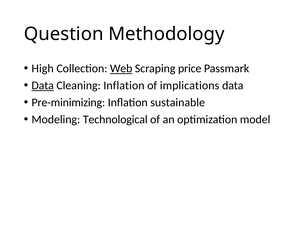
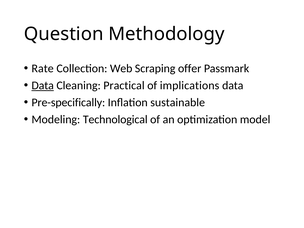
High: High -> Rate (43, 69)
Web underline: present -> none (121, 69)
price: price -> offer (190, 69)
Cleaning Inflation: Inflation -> Practical (124, 86)
Pre-minimizing: Pre-minimizing -> Pre-specifically (68, 103)
